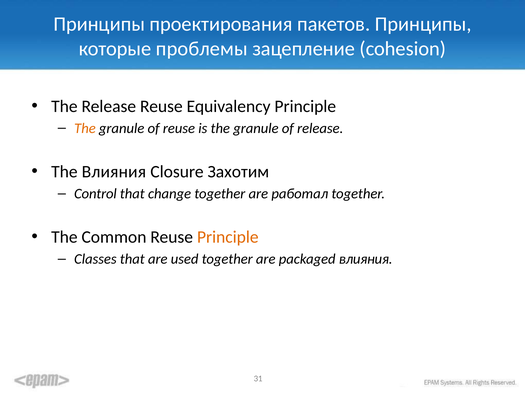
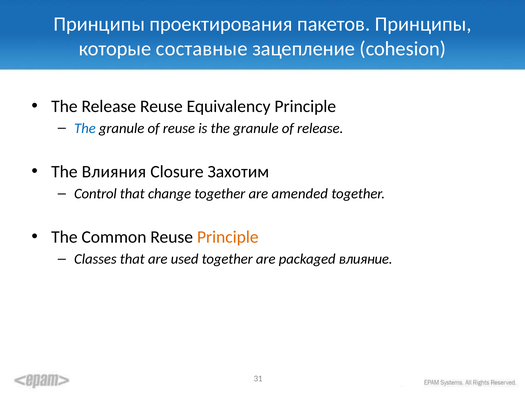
проблемы: проблемы -> составные (202, 49)
The colour: orange -> blue (85, 128)
работал: работал -> amended (300, 194)
packaged влияния: влияния -> влияние (366, 259)
